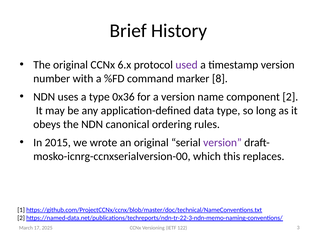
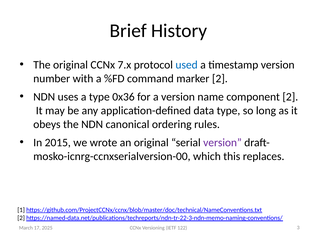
6.x: 6.x -> 7.x (124, 65)
used colour: purple -> blue (187, 65)
marker 8: 8 -> 2 (220, 79)
